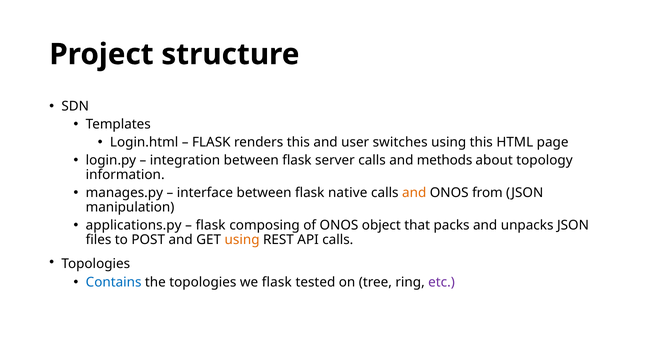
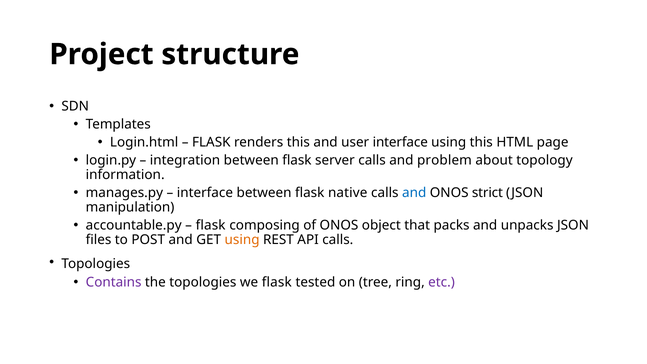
user switches: switches -> interface (400, 142)
methods: methods -> problem (444, 160)
and colour: orange -> blue (414, 193)
from: from -> strict (487, 193)
applications.py: applications.py -> accountable.py (134, 225)
Contains colour: blue -> purple (114, 282)
